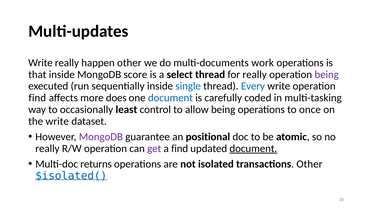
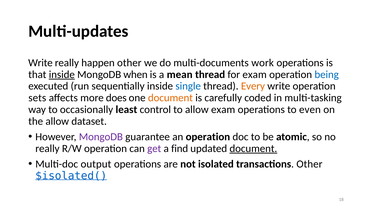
inside underline: none -> present (62, 75)
score: score -> when (136, 75)
select: select -> mean (180, 75)
for really: really -> exam (255, 75)
being colour: purple -> blue (327, 75)
Every colour: blue -> orange (253, 86)
find: find -> sets (37, 98)
document colour: blue -> orange (170, 98)
allow being: being -> exam (223, 110)
once: once -> even (310, 110)
the write: write -> allow (57, 121)
an positional: positional -> operation (208, 137)
returns: returns -> output (96, 164)
